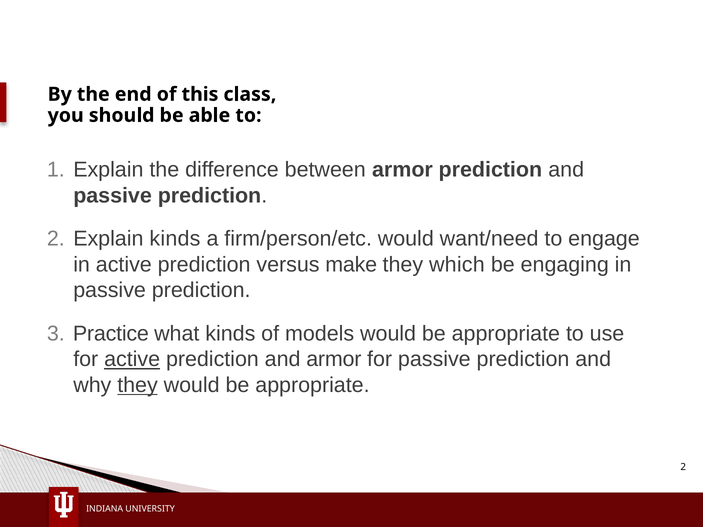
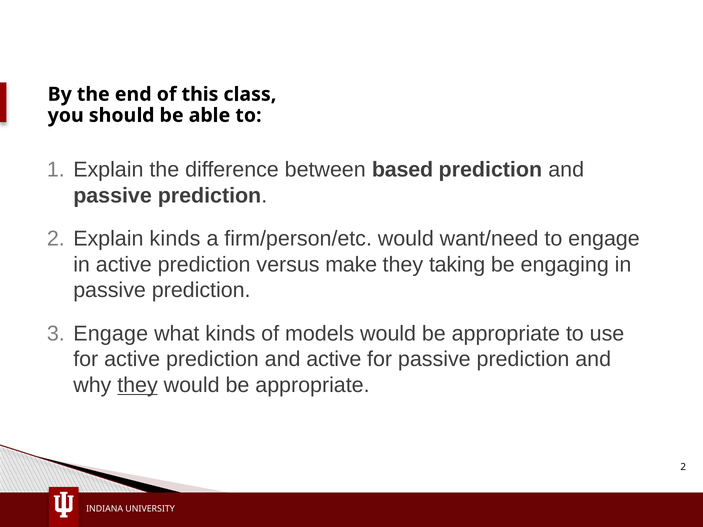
between armor: armor -> based (403, 170)
which: which -> taking (457, 265)
Practice: Practice -> Engage (111, 334)
active underline: present -> none (132, 360)
and armor: armor -> active (334, 360)
